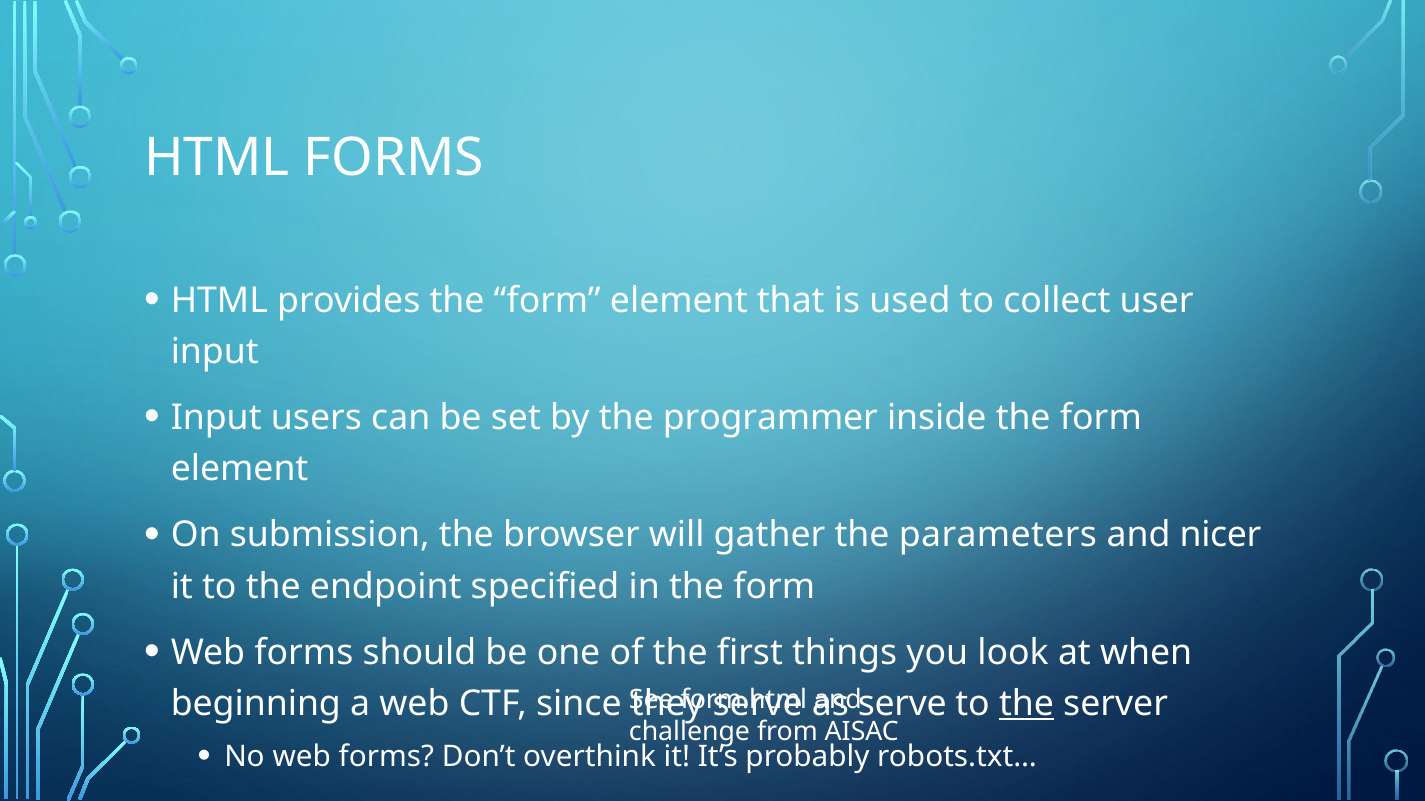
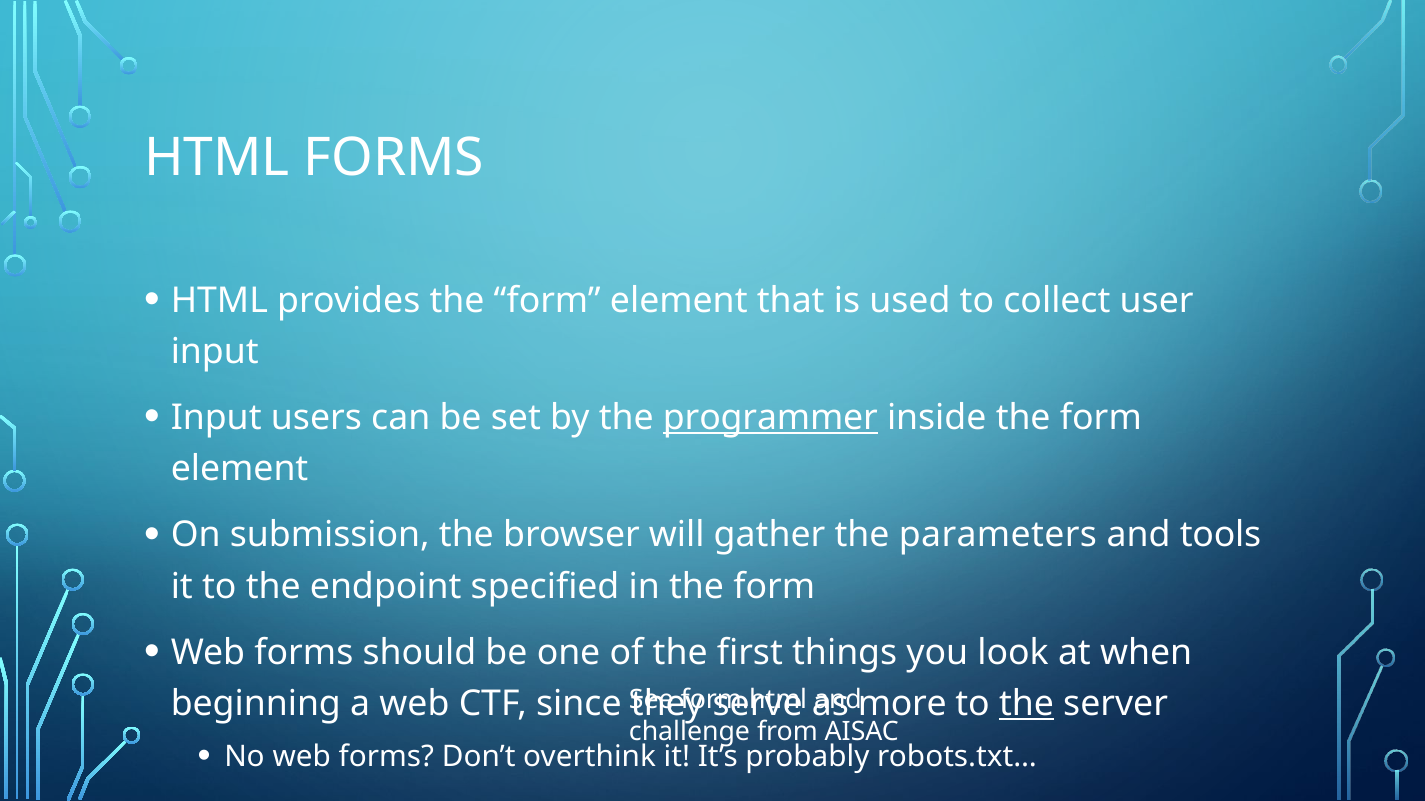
programmer underline: none -> present (770, 418)
nicer: nicer -> tools (1220, 536)
serve: serve -> more (902, 704)
